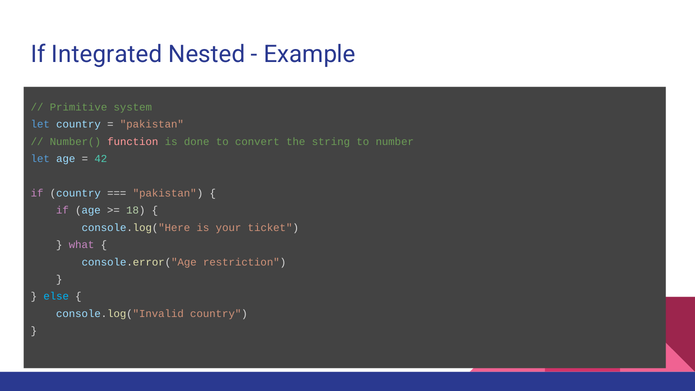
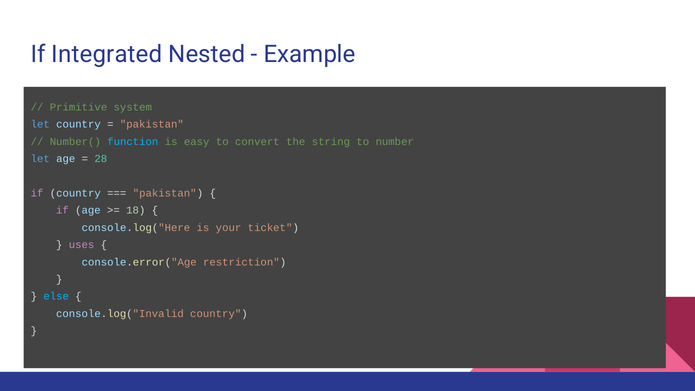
function colour: pink -> light blue (133, 142)
done: done -> easy (197, 142)
42: 42 -> 28 (101, 159)
what: what -> uses (82, 245)
